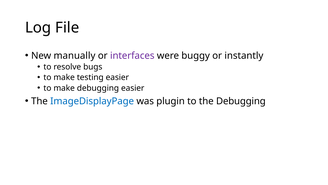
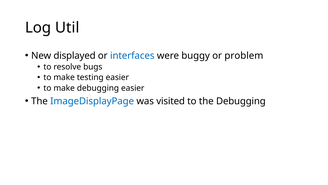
File: File -> Util (67, 28)
manually: manually -> displayed (75, 55)
interfaces colour: purple -> blue (132, 55)
instantly: instantly -> problem (244, 55)
plugin: plugin -> visited (171, 101)
